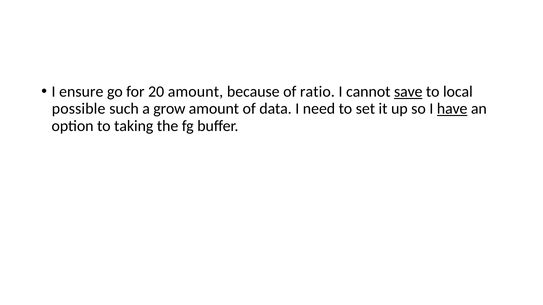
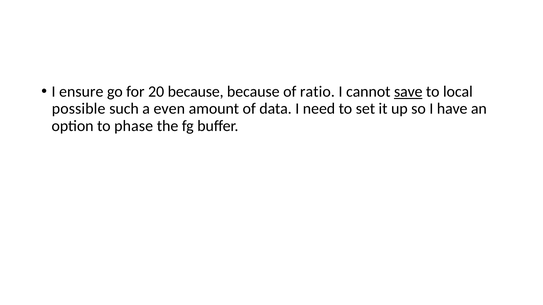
20 amount: amount -> because (196, 92)
grow: grow -> even (169, 109)
have underline: present -> none (452, 109)
taking: taking -> phase (134, 126)
